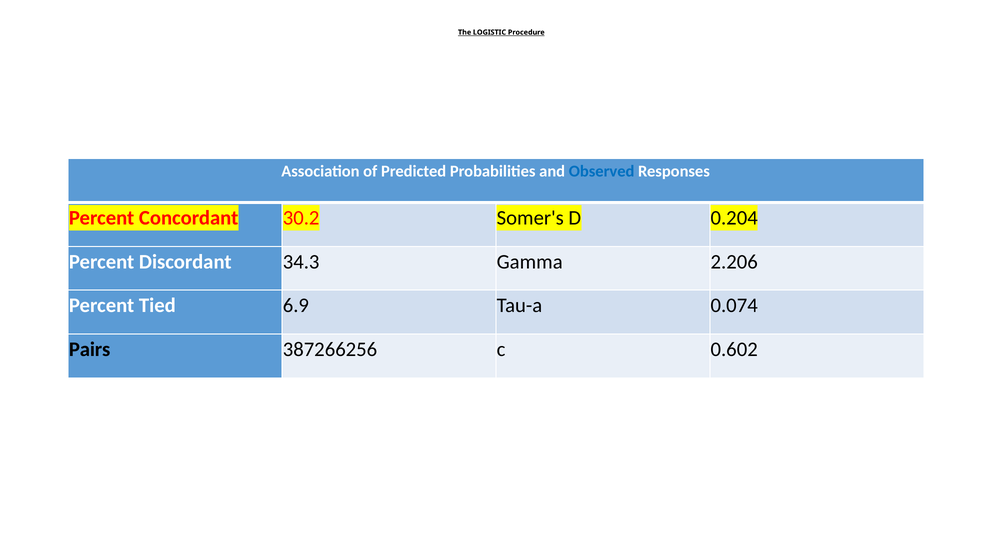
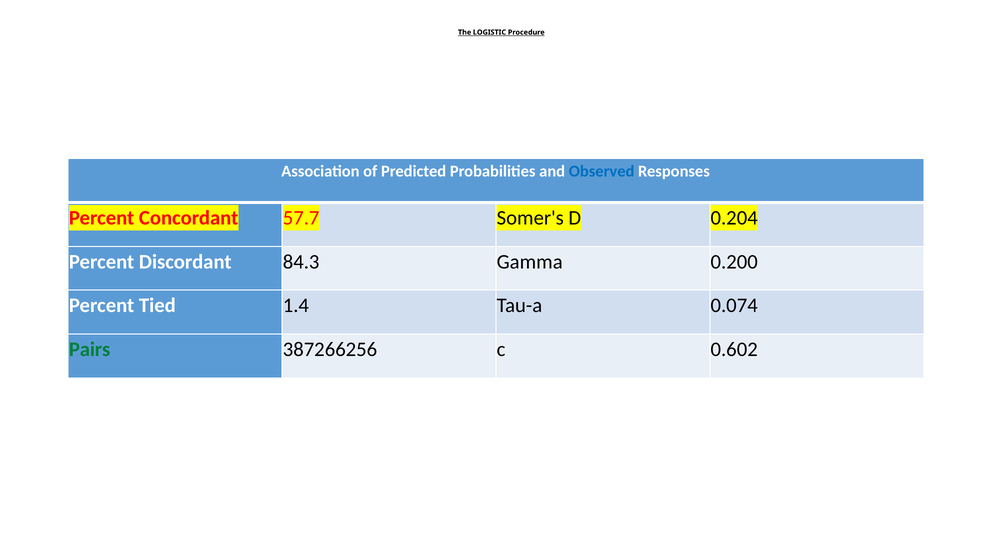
30.2: 30.2 -> 57.7 (301, 218)
34.3: 34.3 -> 84.3 (301, 262)
2.206: 2.206 -> 0.200 (734, 262)
6.9: 6.9 -> 1.4 (296, 306)
Pairs colour: black -> green (90, 349)
